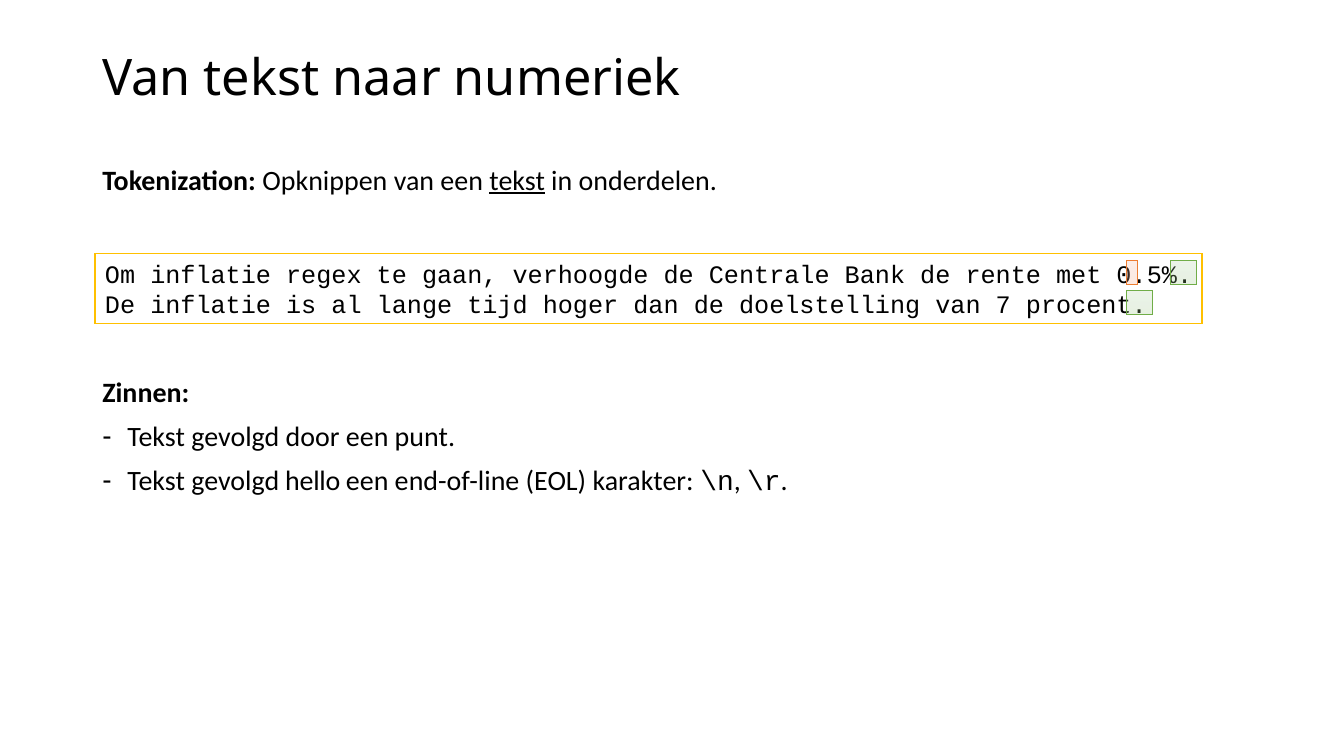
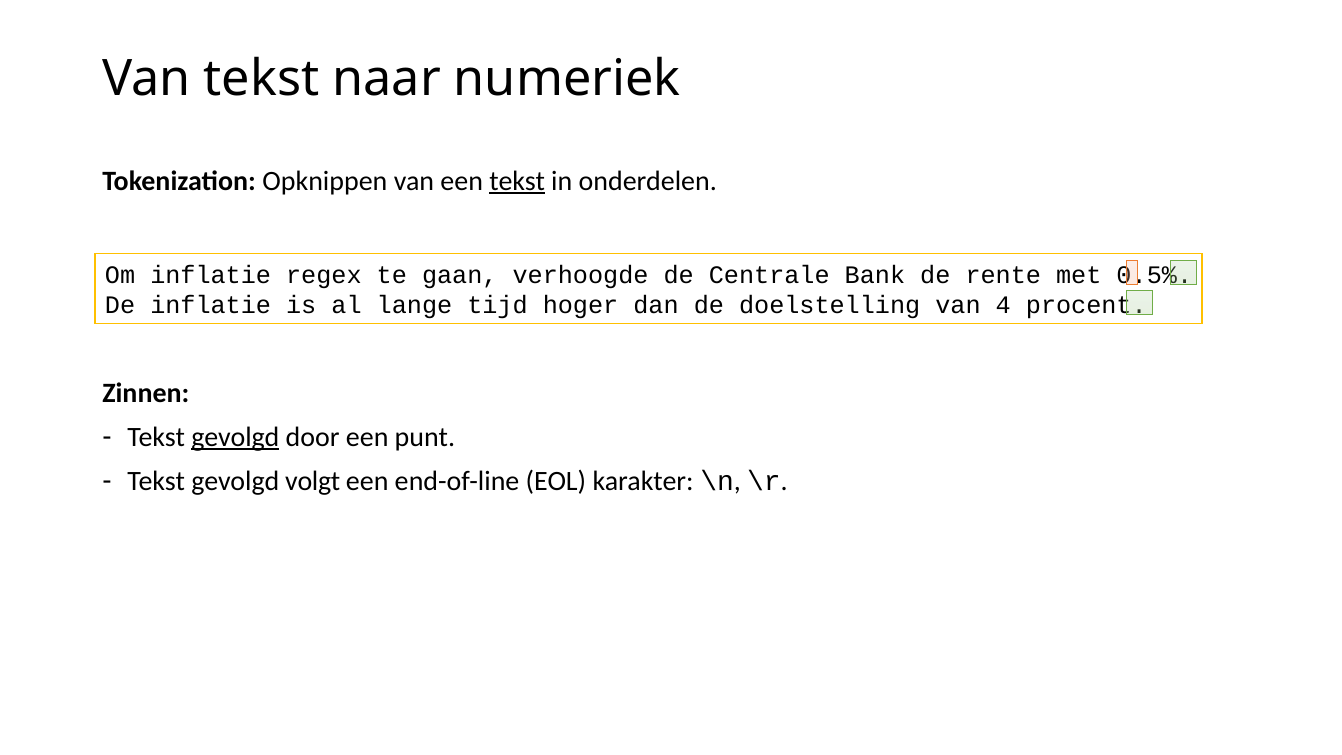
7: 7 -> 4 (1003, 305)
gevolgd underline: none -> present (235, 437)
hello: hello -> volgt (313, 481)
